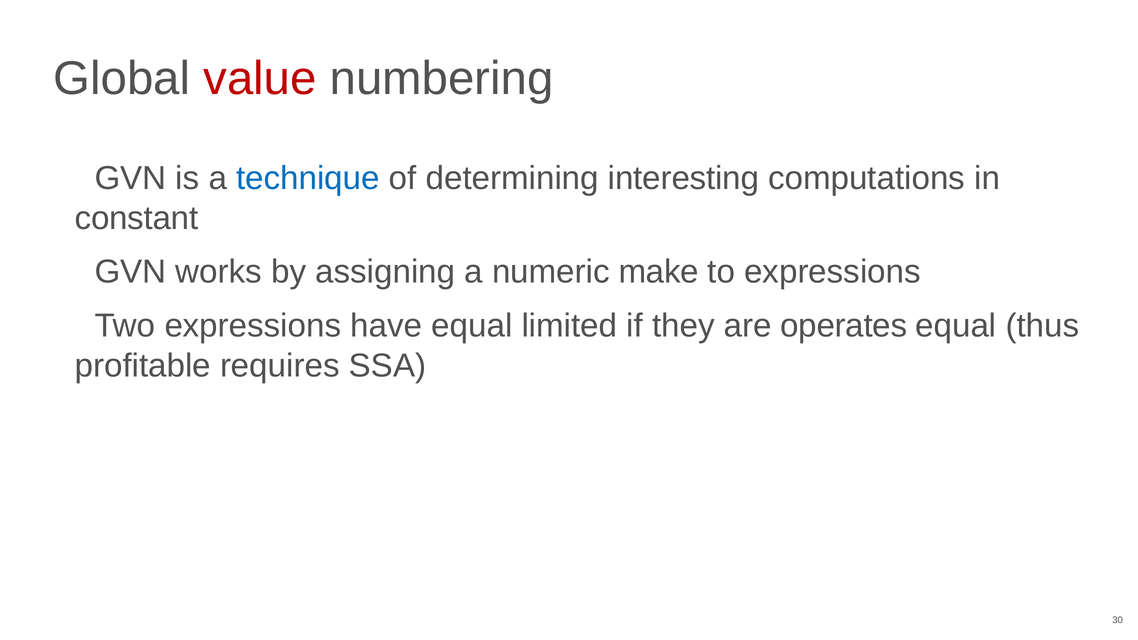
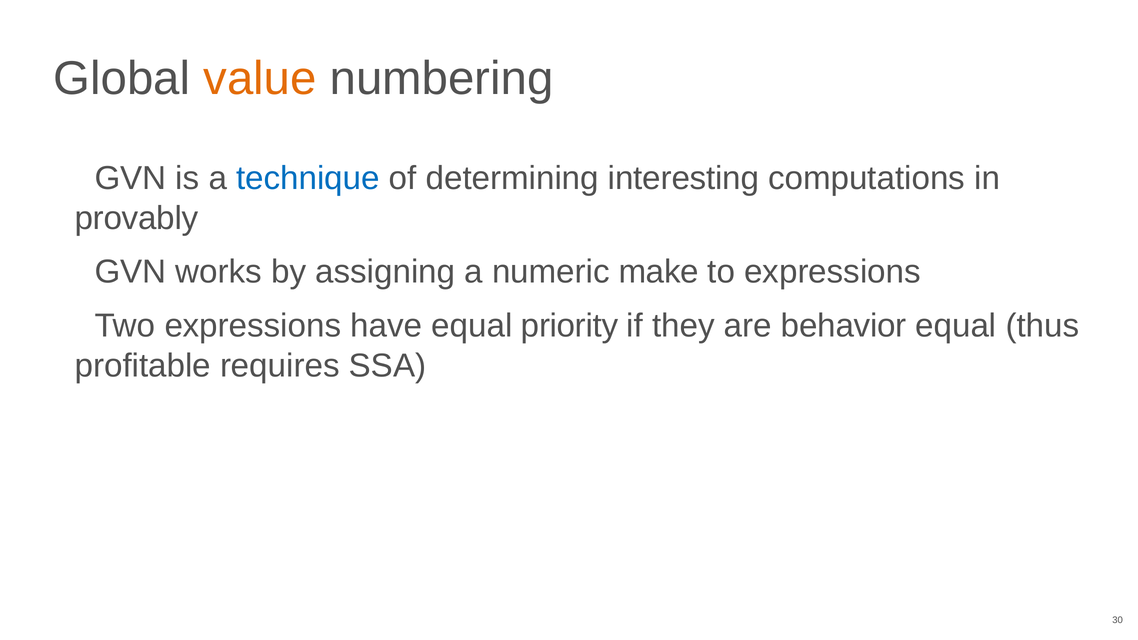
value colour: red -> orange (260, 79)
constant: constant -> provably (136, 218)
limited: limited -> priority (570, 326)
operates: operates -> behavior (844, 326)
